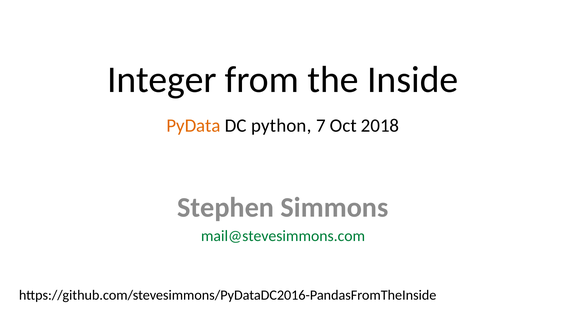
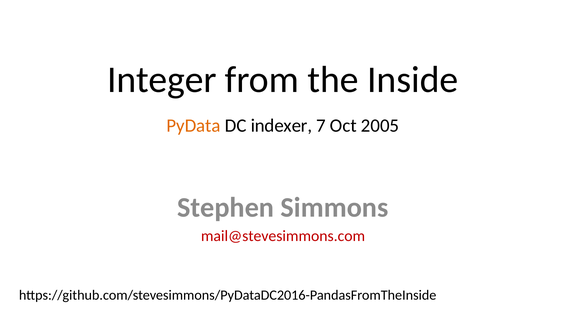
python: python -> indexer (281, 126)
2018: 2018 -> 2005 (380, 126)
mail@stevesimmons.com colour: green -> red (283, 236)
